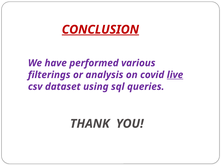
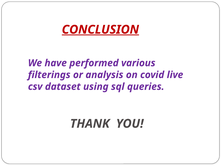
live underline: present -> none (175, 75)
